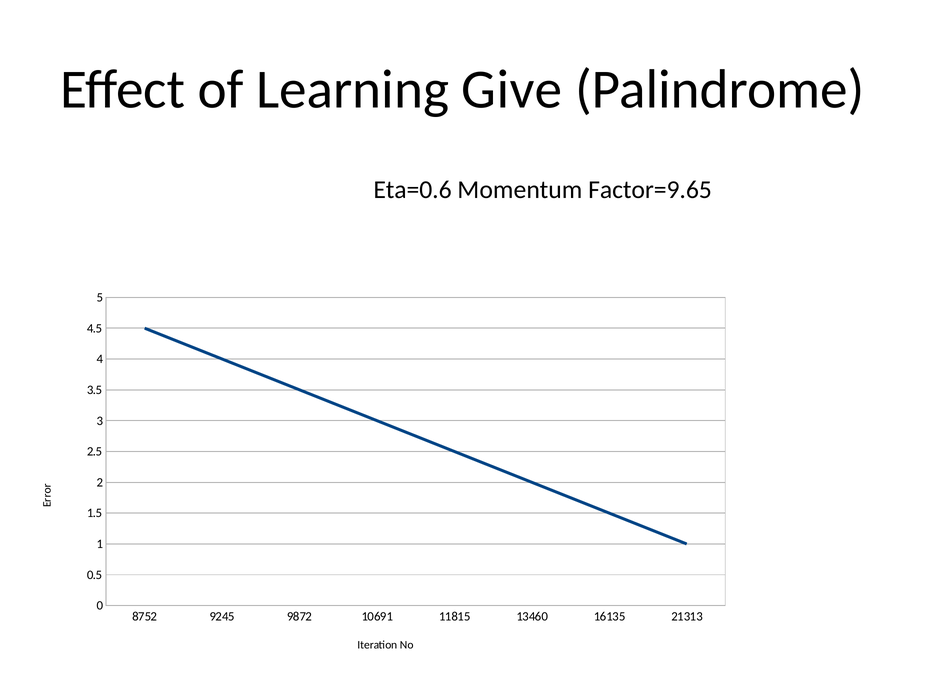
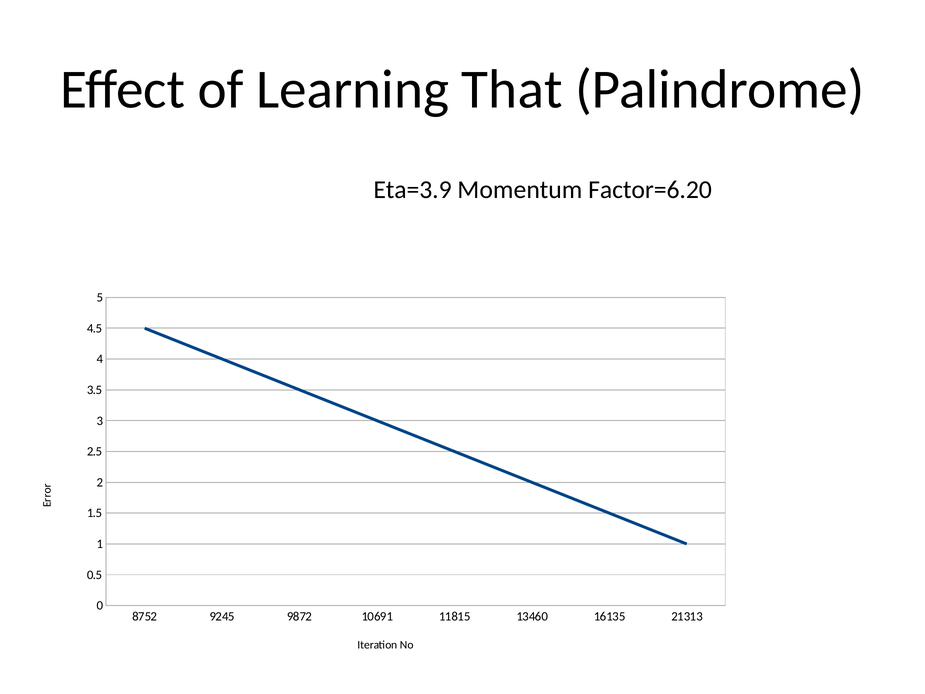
Give: Give -> That (512, 89)
Eta=0.6: Eta=0.6 -> Eta=3.9 (413, 190)
Factor=9.65: Factor=9.65 -> Factor=6.20 (650, 190)
